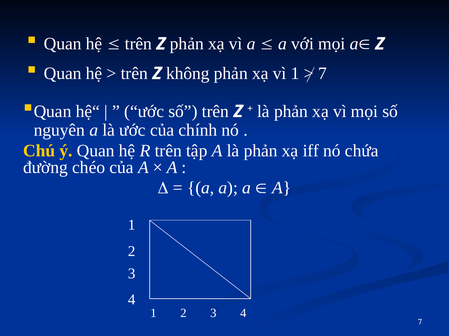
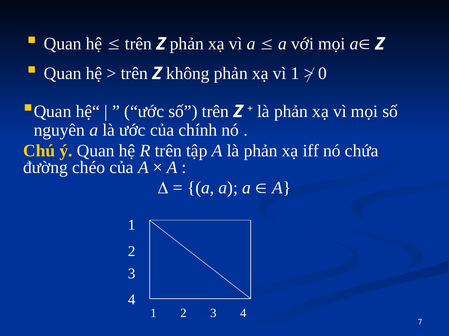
7: 7 -> 0 (322, 74)
